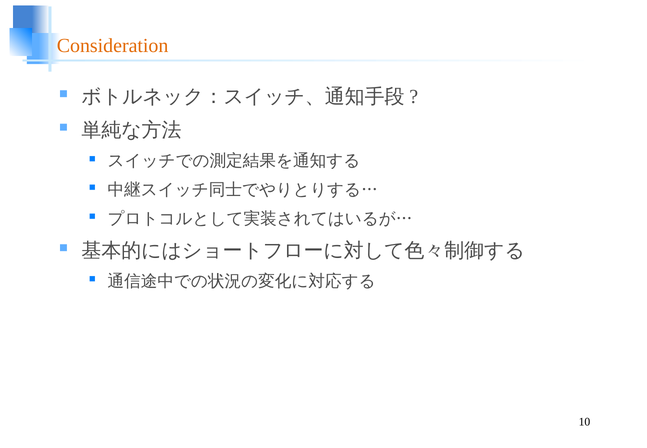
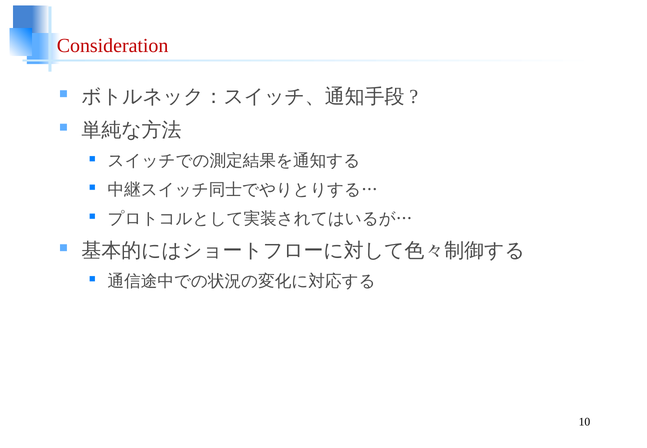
Consideration colour: orange -> red (113, 46)
